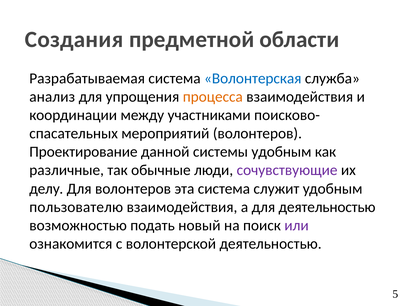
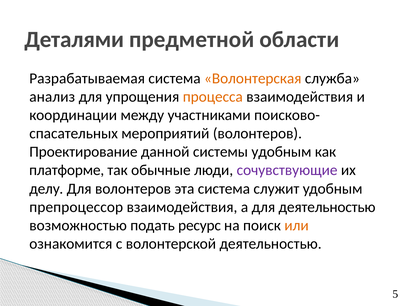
Создания: Создания -> Деталями (74, 39)
Волонтерская colour: blue -> orange (253, 78)
различные: различные -> платформе (67, 170)
пользователю: пользователю -> препроцессор (76, 207)
новый: новый -> ресурс (200, 225)
или colour: purple -> orange (297, 225)
